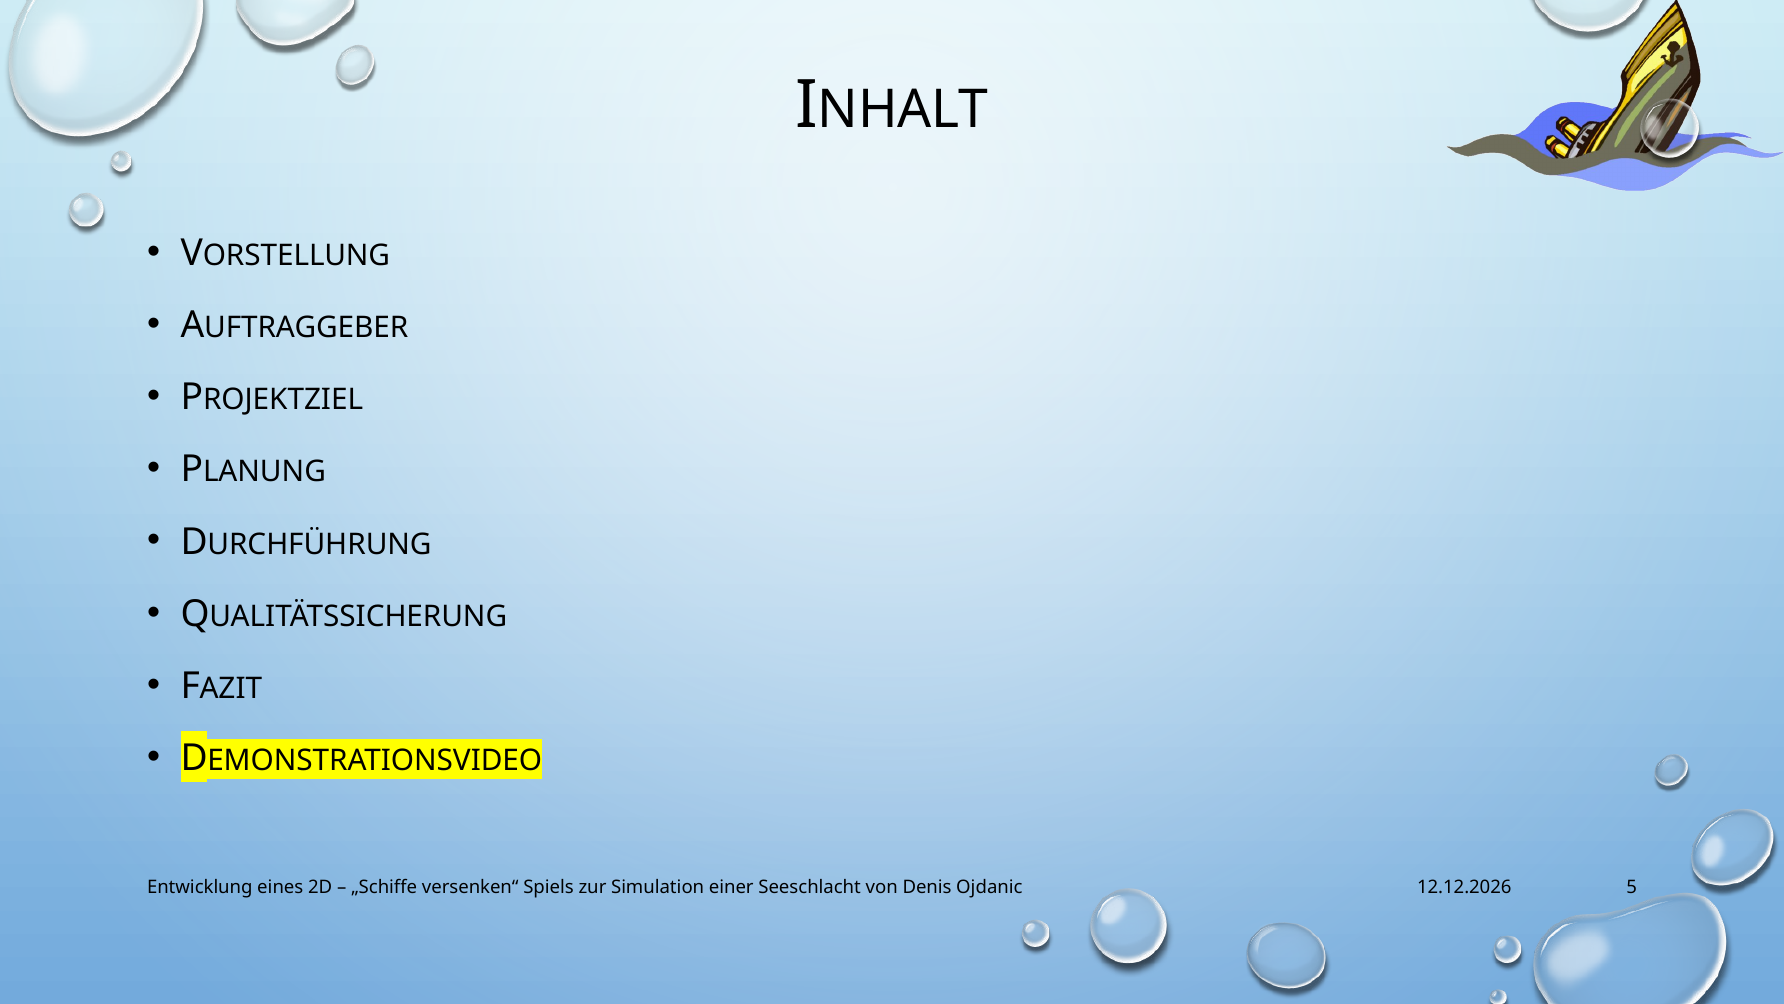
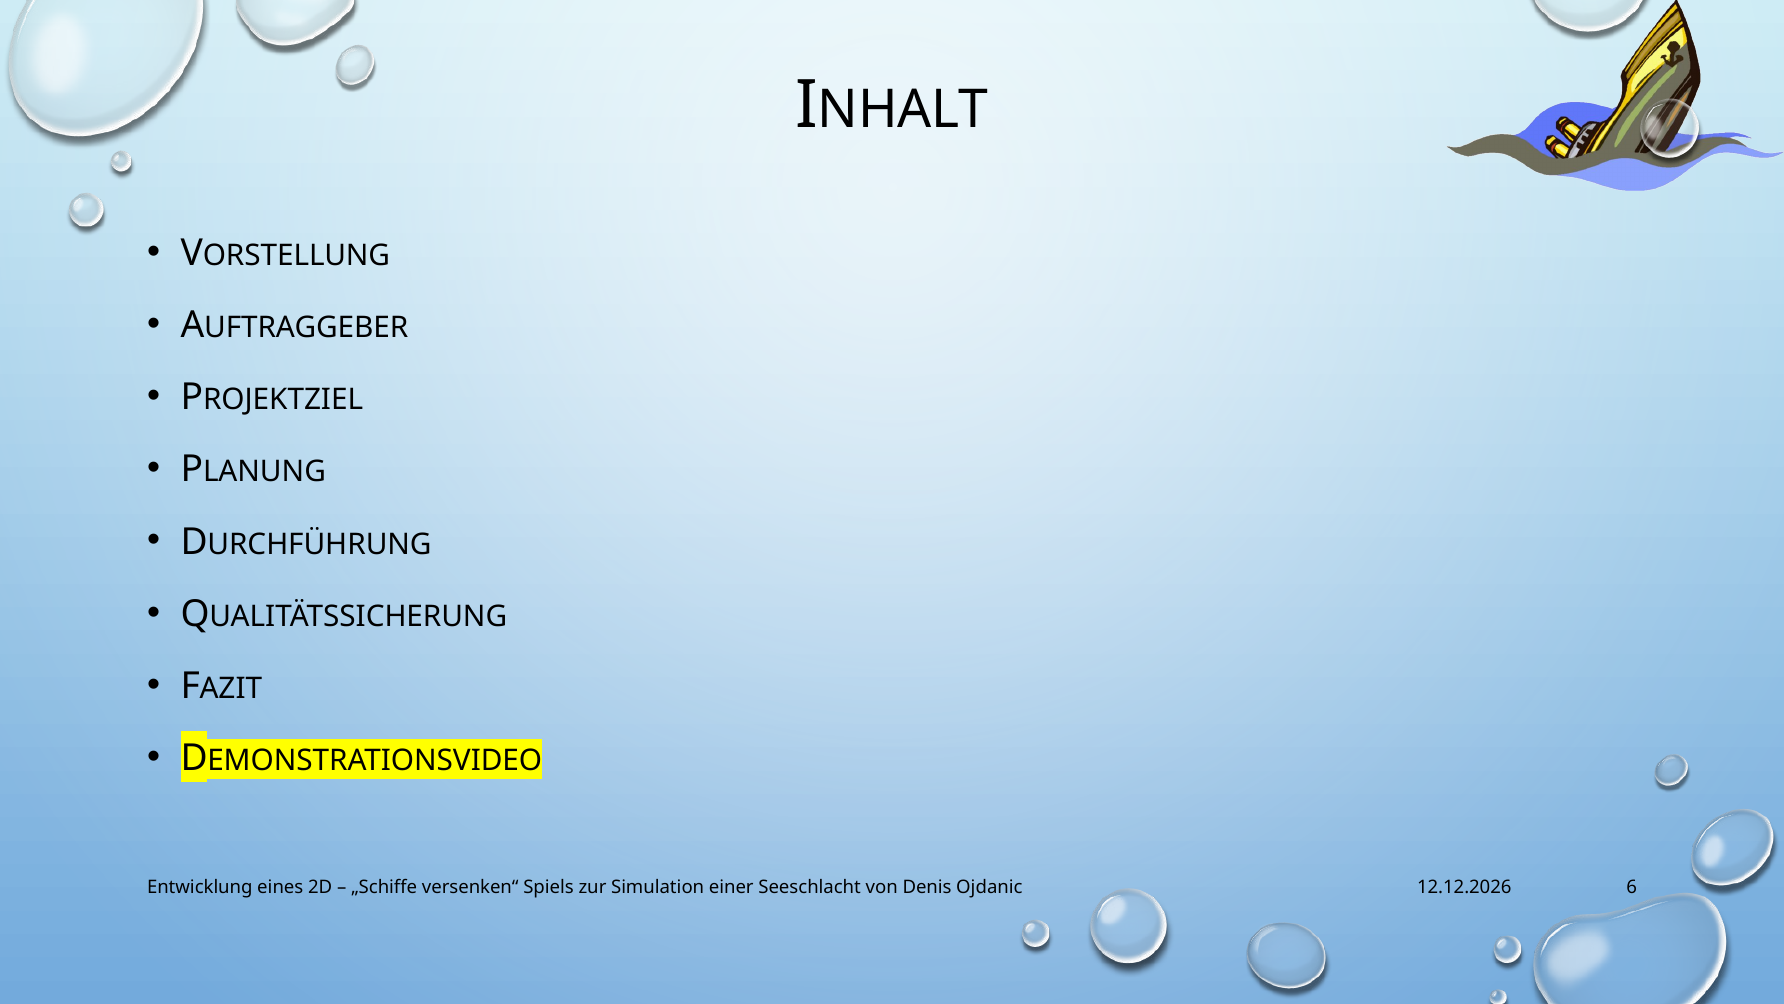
5: 5 -> 6 (1632, 887)
